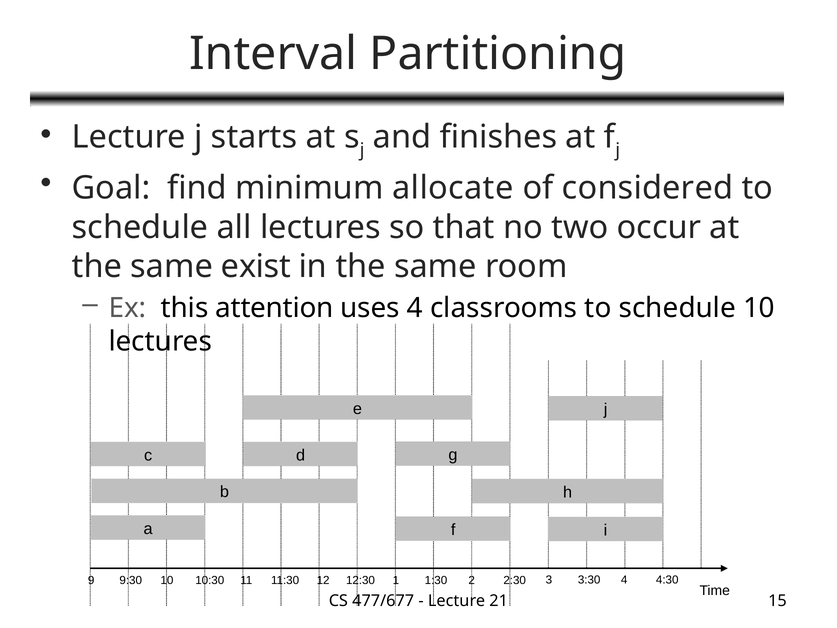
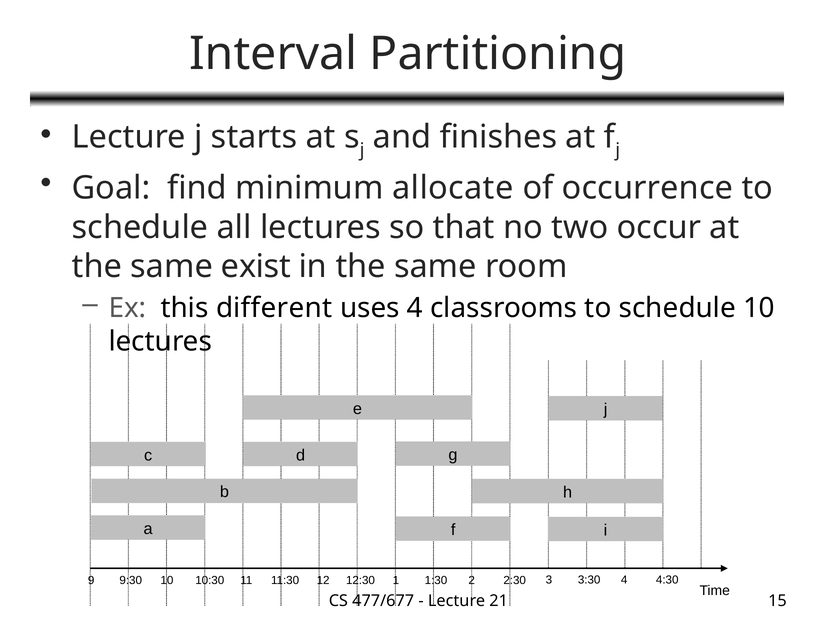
considered: considered -> occurrence (648, 188)
attention: attention -> different (274, 308)
